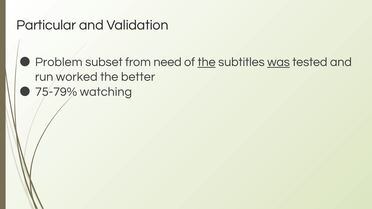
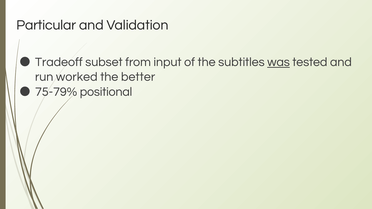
Problem: Problem -> Tradeoff (59, 62)
need: need -> input (168, 62)
the underline: present -> none (207, 62)
watching: watching -> positional (106, 92)
